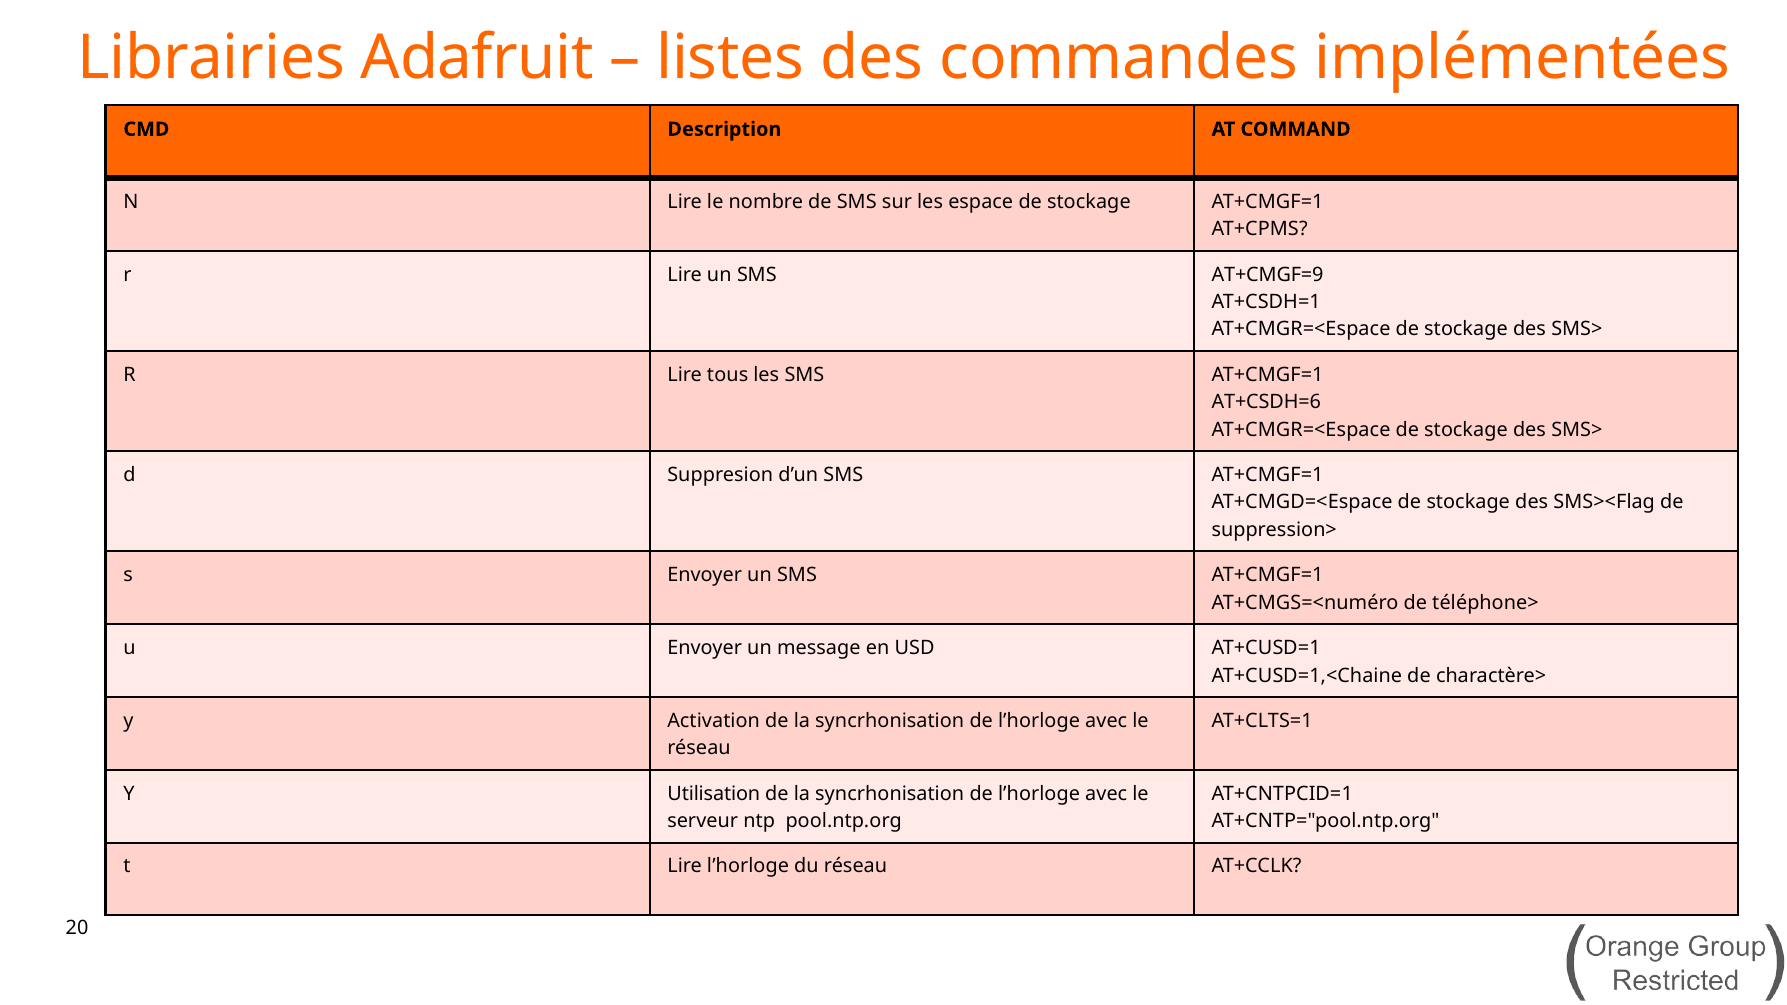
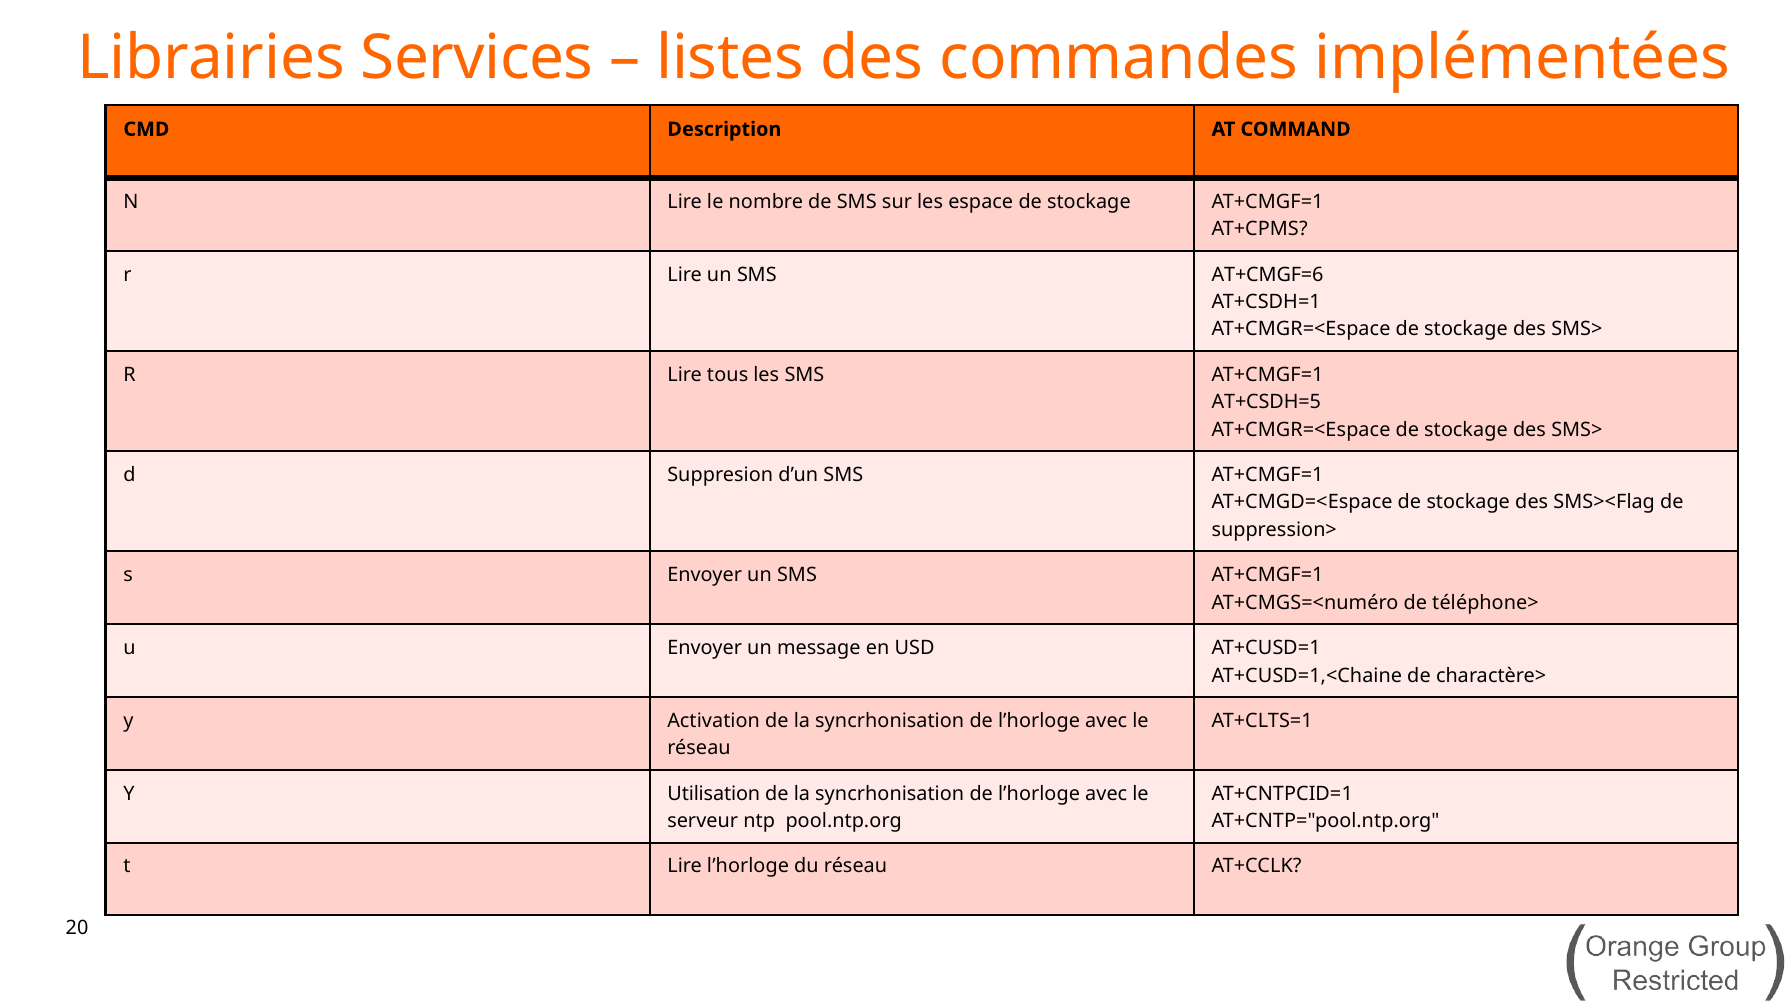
Adafruit: Adafruit -> Services (477, 58)
AT+CMGF=9: AT+CMGF=9 -> AT+CMGF=6 (1268, 275)
AT+CSDH=6: AT+CSDH=6 -> AT+CSDH=5 (1266, 402)
